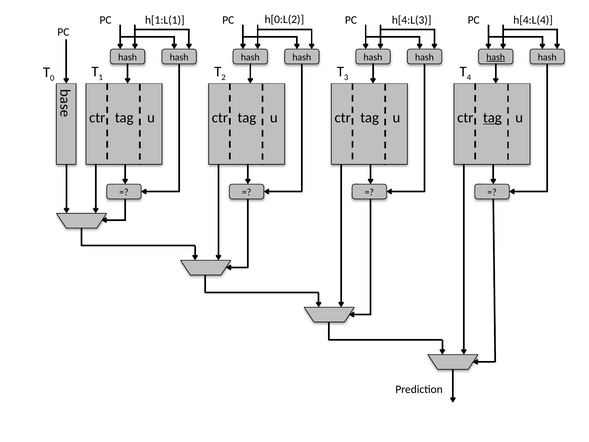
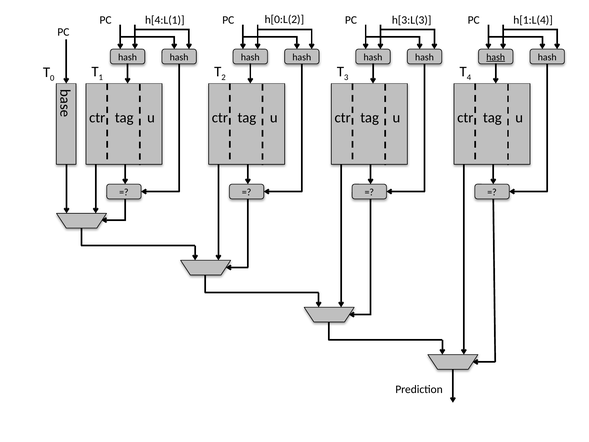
h[1:L(1: h[1:L(1 -> h[4:L(1 (165, 20)
h[4:L(3: h[4:L(3 -> h[3:L(3 (412, 20)
h[4:L(4: h[4:L(4 -> h[1:L(4 (533, 20)
tag underline: present -> none (492, 118)
